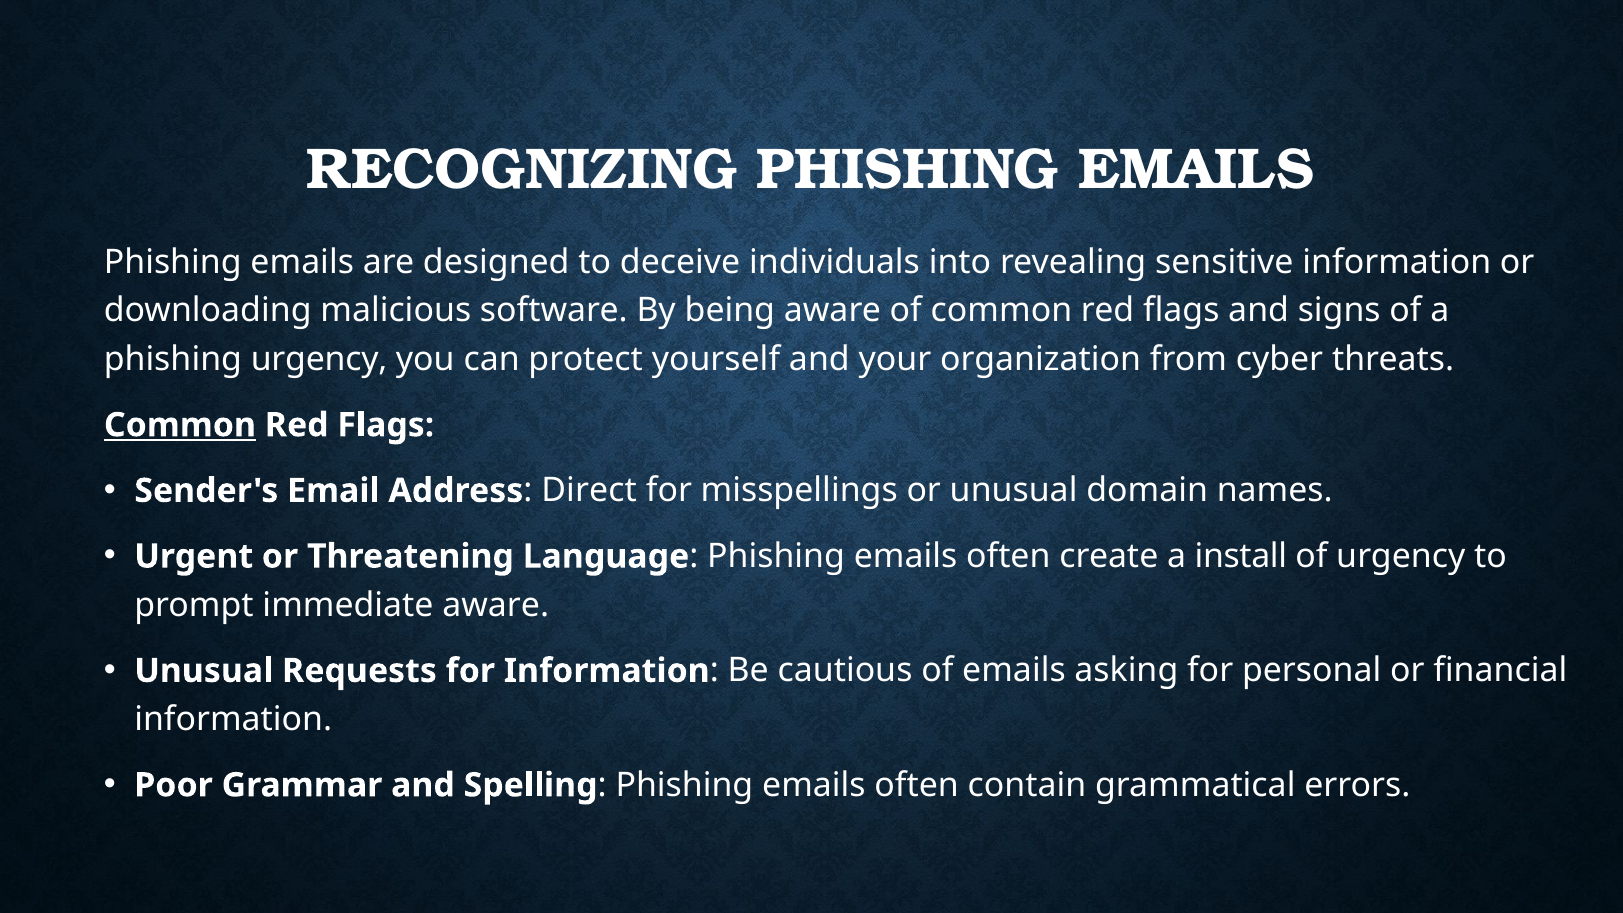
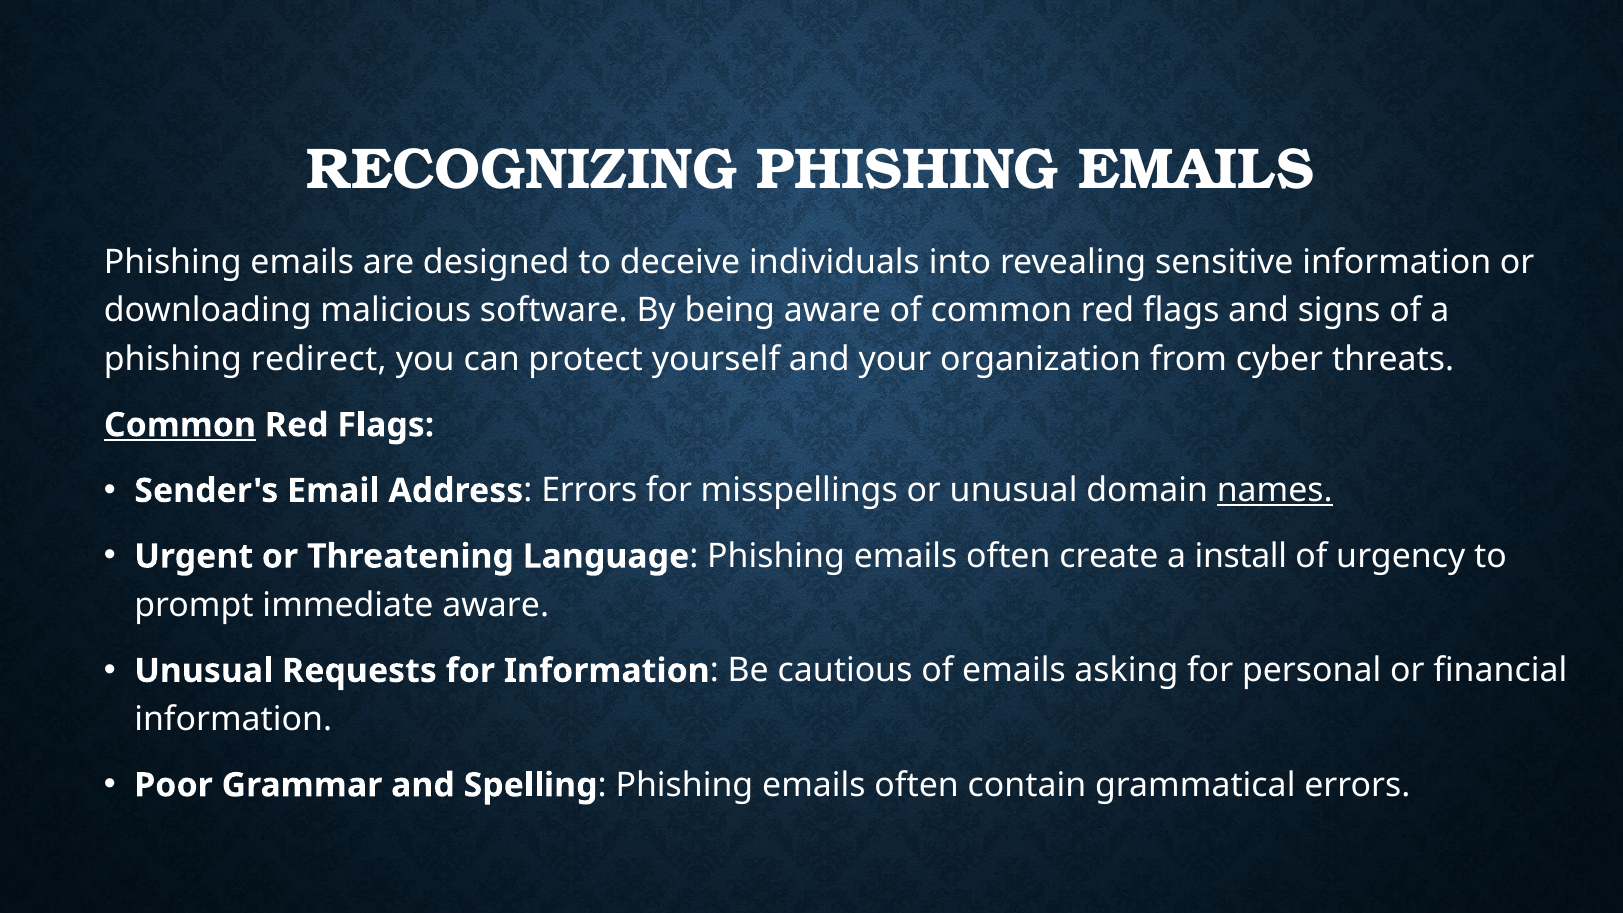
phishing urgency: urgency -> redirect (319, 359)
Direct: Direct -> Errors (589, 491)
names underline: none -> present (1275, 491)
